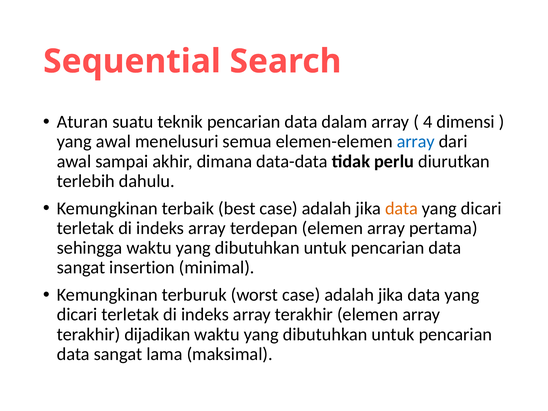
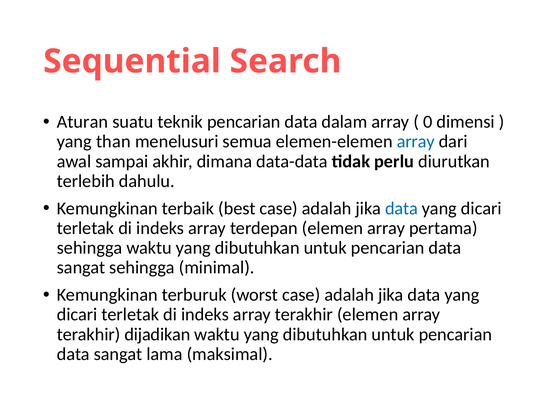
4: 4 -> 0 (428, 122)
yang awal: awal -> than (113, 142)
data colour: orange -> blue (401, 208)
sangat insertion: insertion -> sehingga (142, 268)
